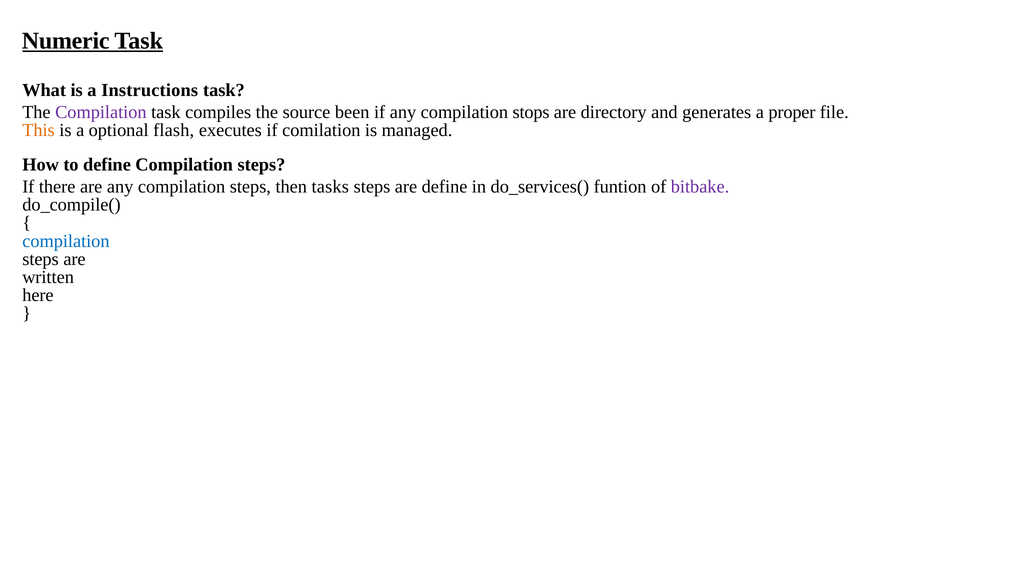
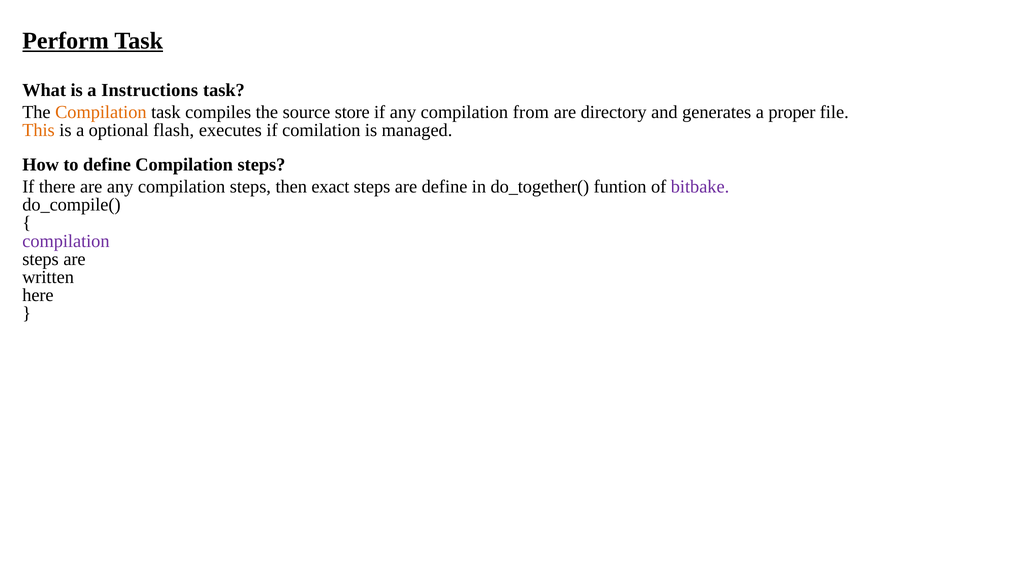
Numeric: Numeric -> Perform (66, 41)
Compilation colour: purple -> orange (101, 112)
been: been -> store (352, 112)
stops: stops -> from (531, 112)
tasks: tasks -> exact (330, 187)
do_services(: do_services( -> do_together( (540, 187)
compilation colour: blue -> purple (66, 241)
